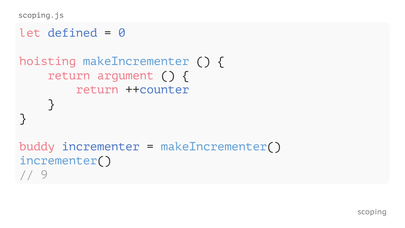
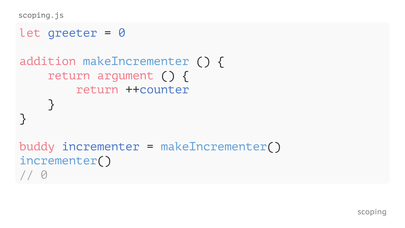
defined: defined -> greeter (72, 33)
hoisting: hoisting -> addition (48, 61)
9: 9 -> 0 (44, 175)
